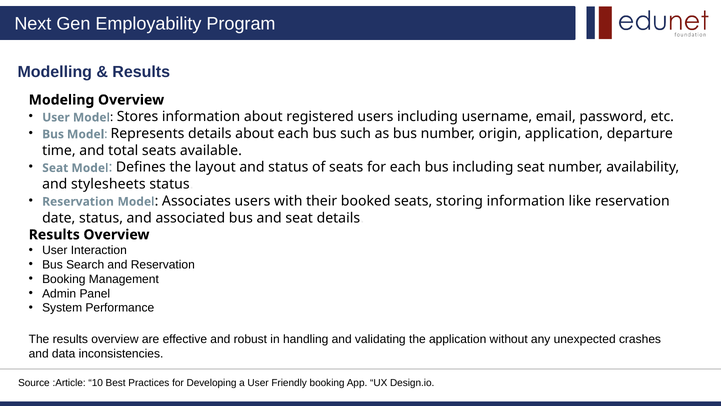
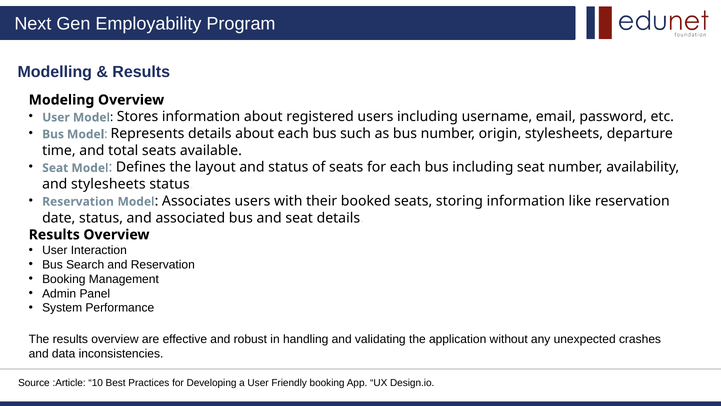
origin application: application -> stylesheets (564, 133)
